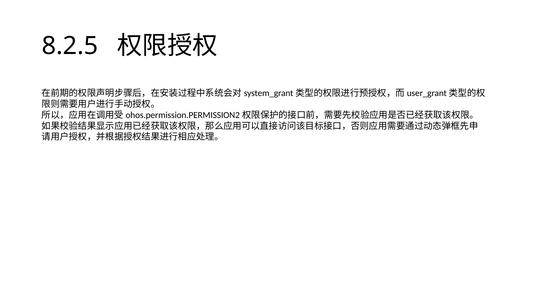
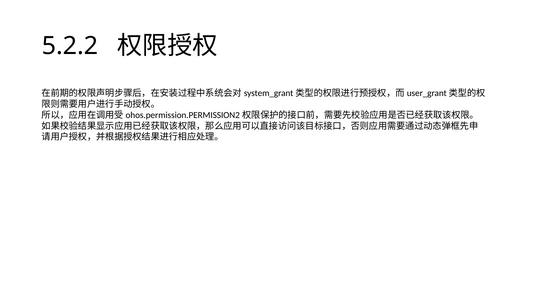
8.2.5: 8.2.5 -> 5.2.2 (70, 46)
